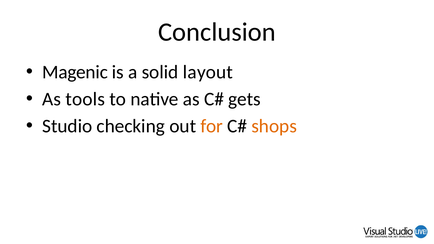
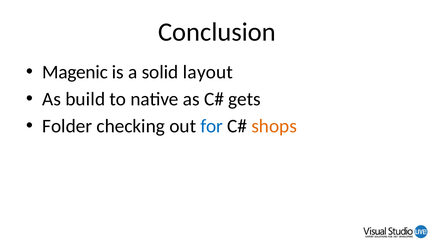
tools: tools -> build (85, 99)
Studio: Studio -> Folder (67, 126)
for colour: orange -> blue (212, 126)
